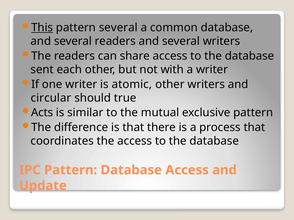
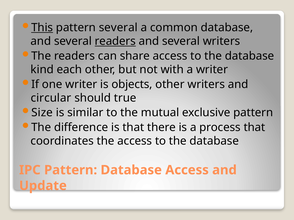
readers underline: none -> present (115, 41)
sent: sent -> kind (42, 70)
atomic: atomic -> objects (132, 84)
Acts: Acts -> Size (42, 113)
